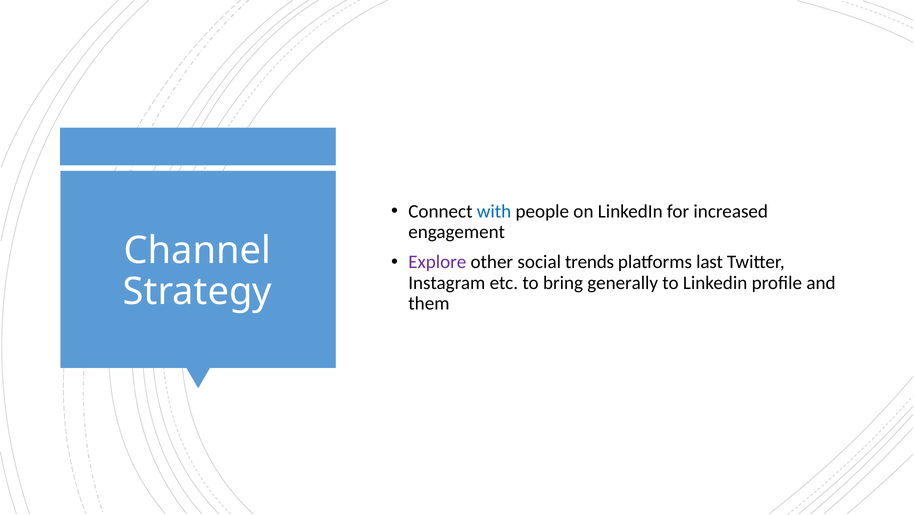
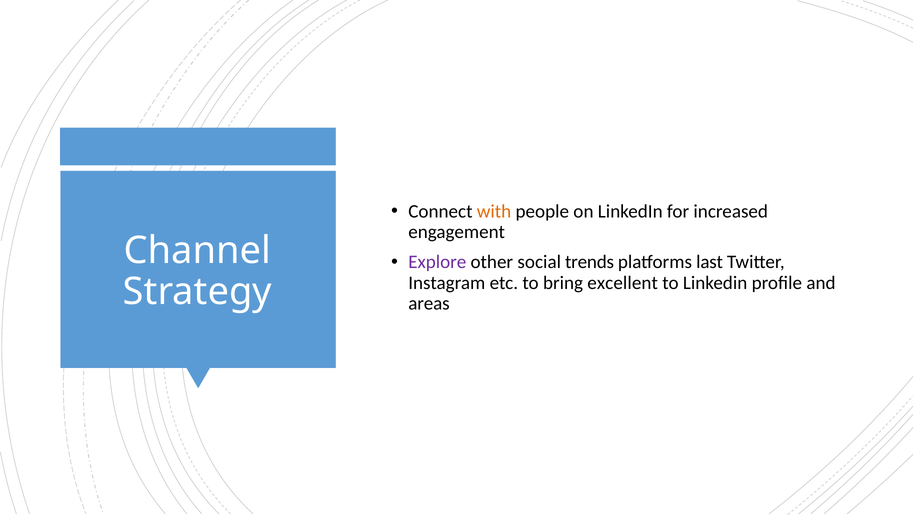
with colour: blue -> orange (494, 211)
generally: generally -> excellent (623, 283)
them: them -> areas (429, 303)
